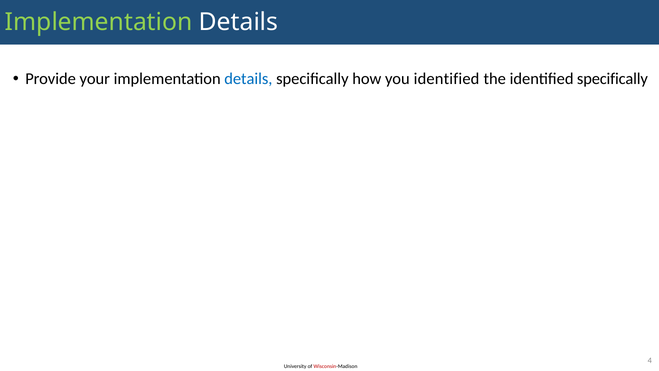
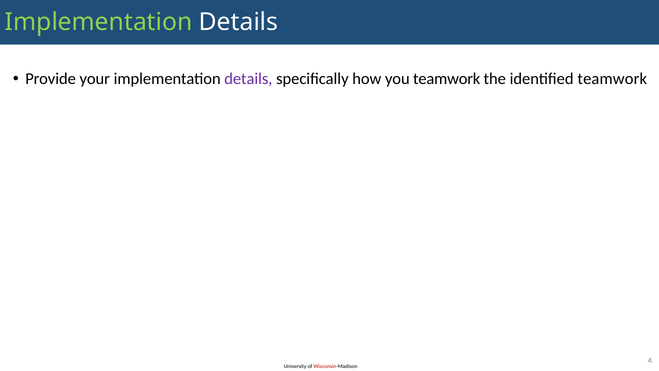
details colour: blue -> purple (248, 79)
you identified: identified -> teamwork (447, 79)
identified specifically: specifically -> teamwork (612, 79)
